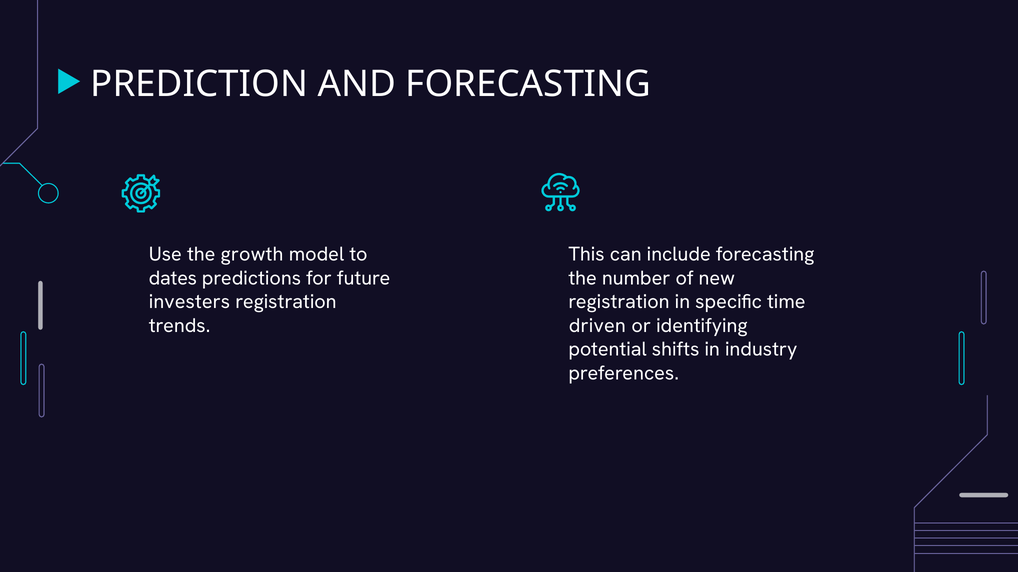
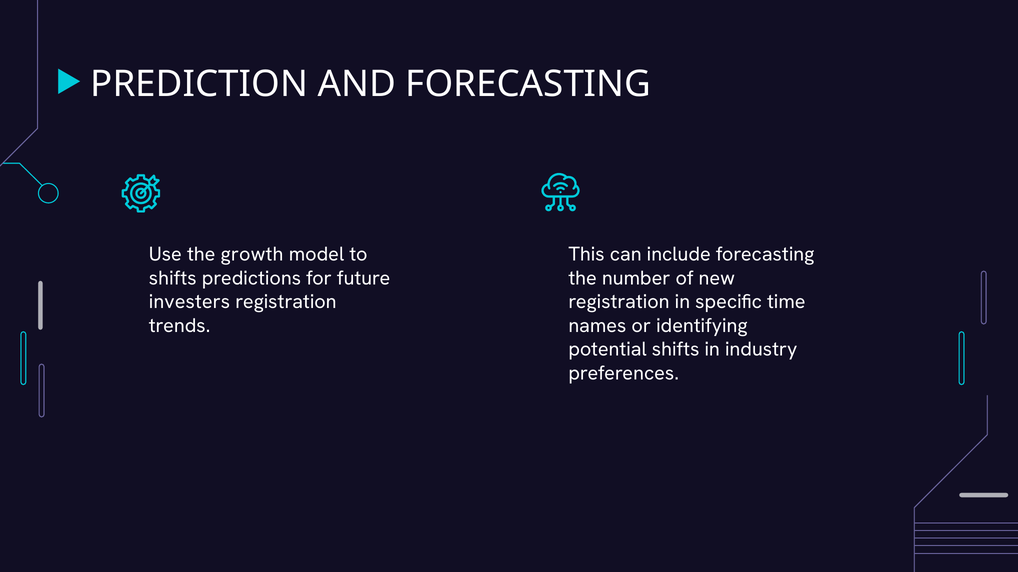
dates: dates -> shifts (173, 279)
driven: driven -> names (597, 326)
